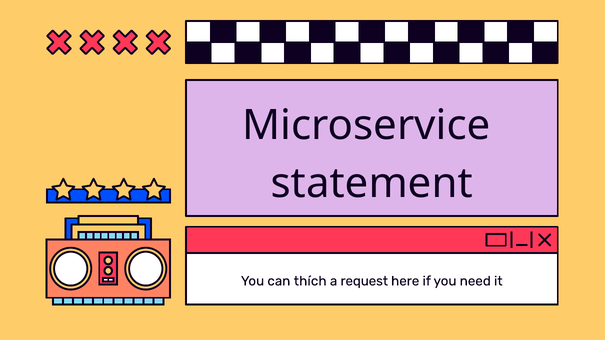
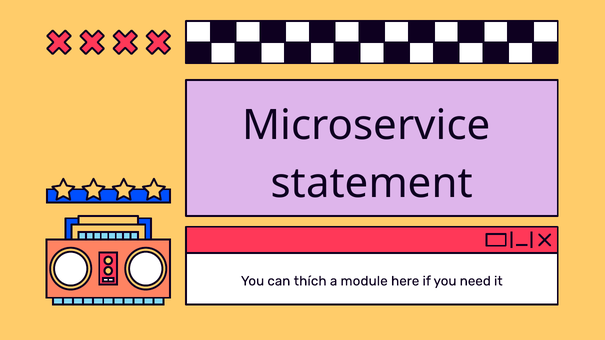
request: request -> module (364, 281)
